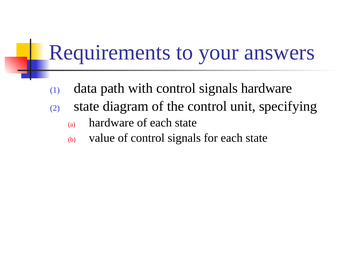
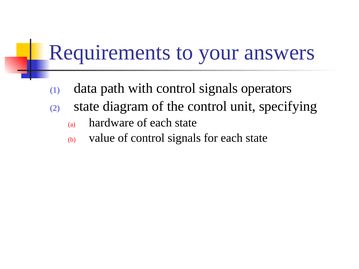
signals hardware: hardware -> operators (266, 88)
